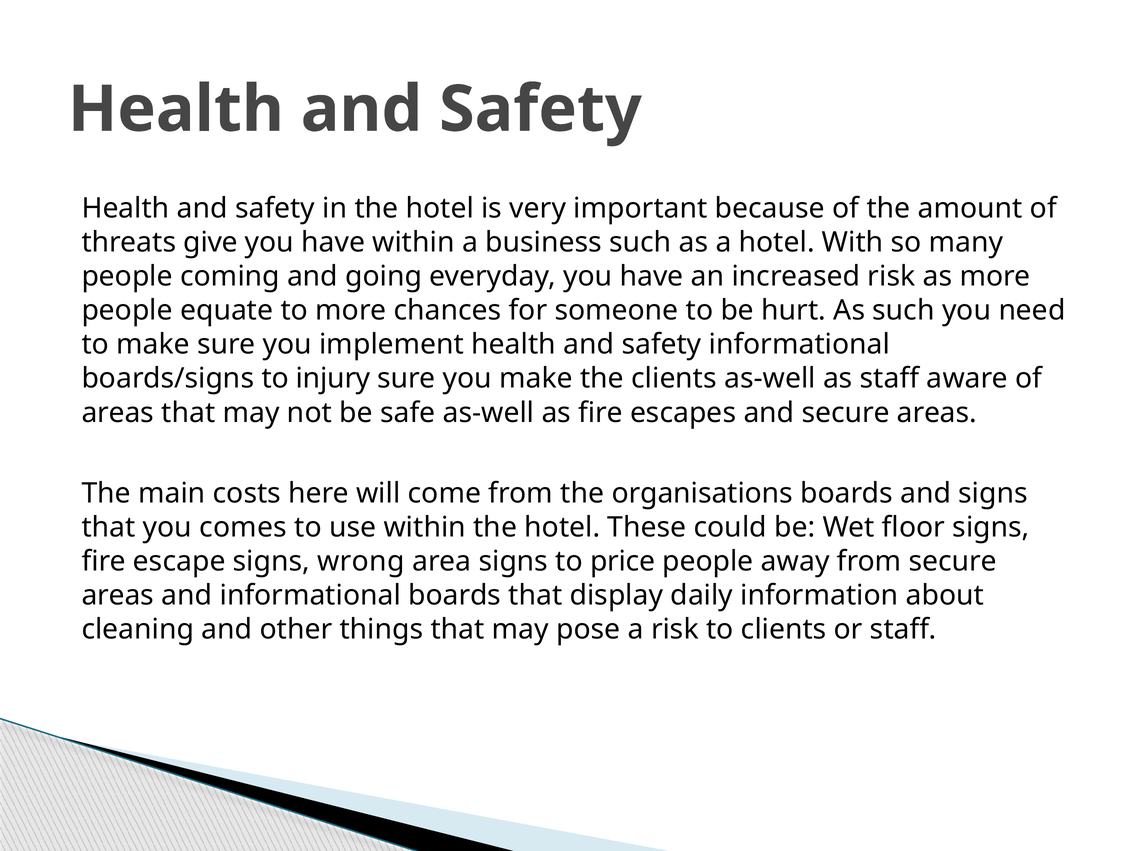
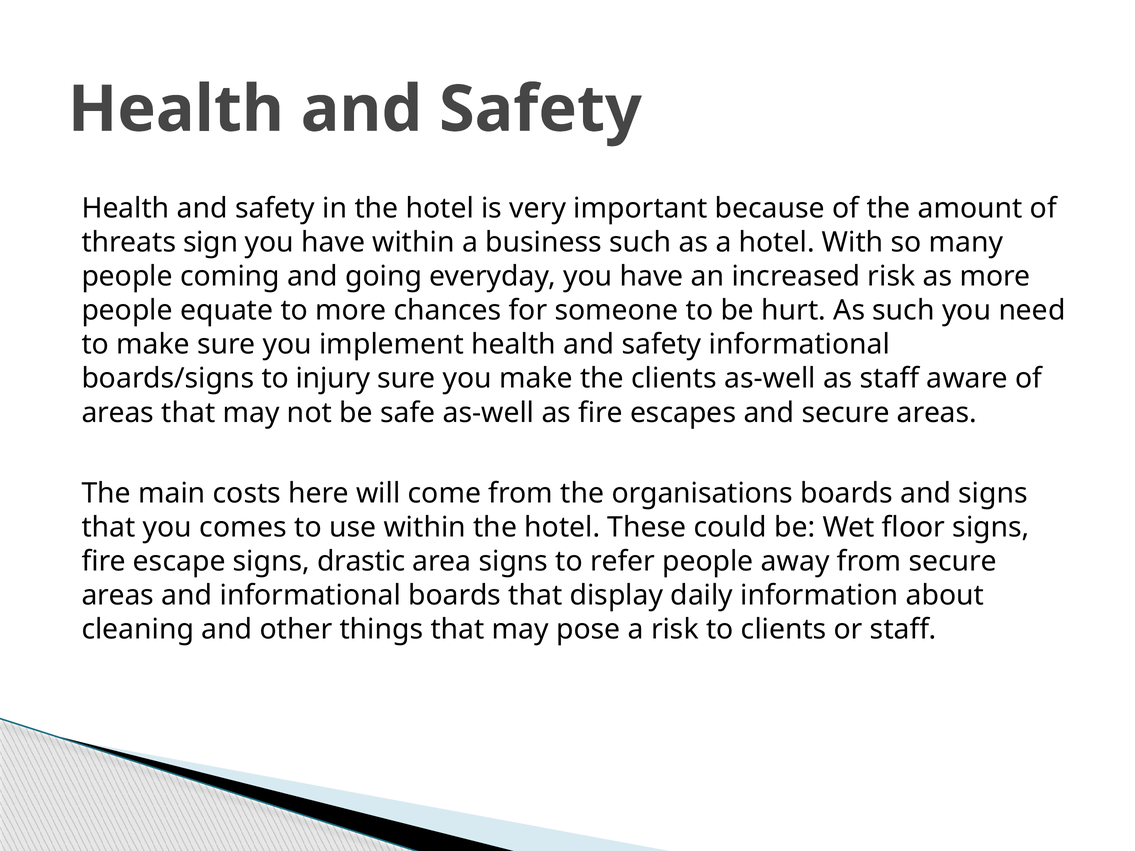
give: give -> sign (211, 243)
wrong: wrong -> drastic (361, 562)
price: price -> refer (623, 562)
